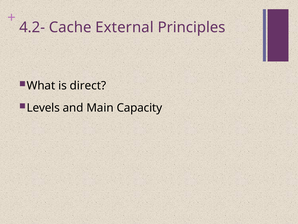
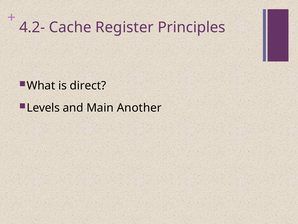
External: External -> Register (124, 27)
Capacity: Capacity -> Another (139, 108)
